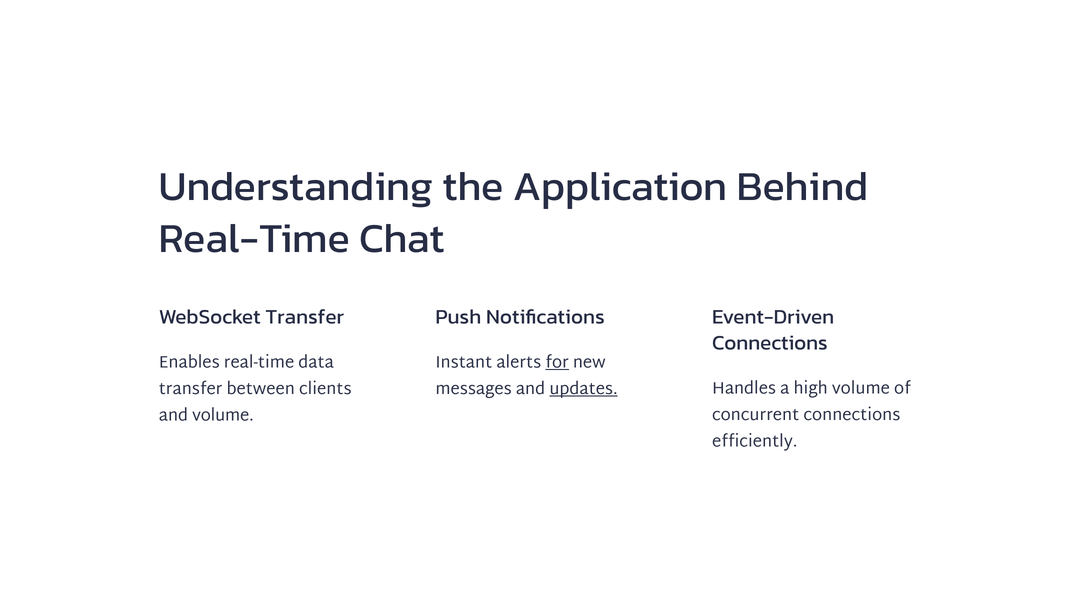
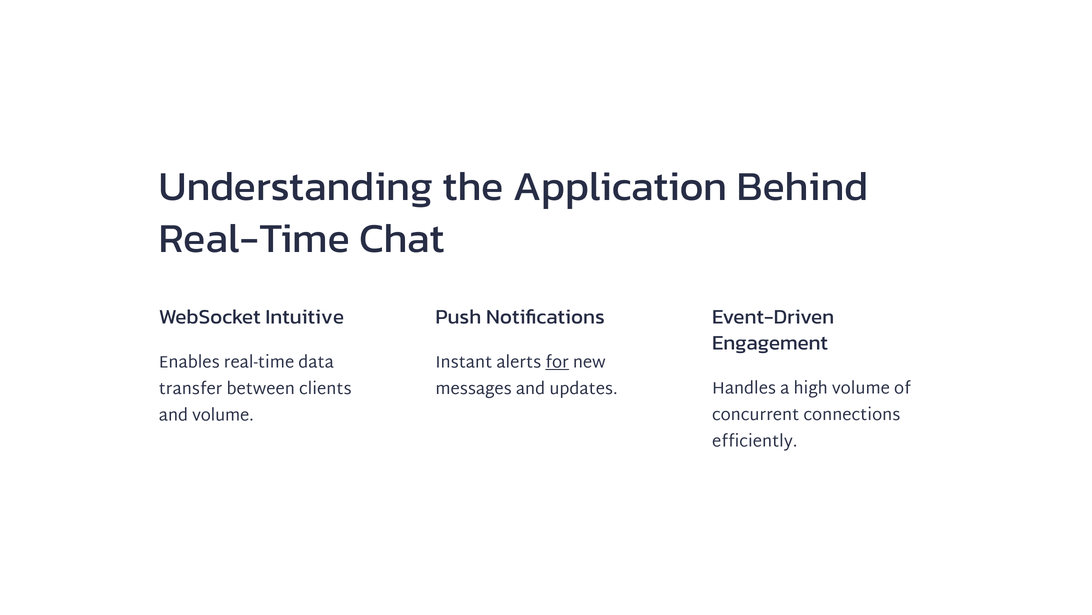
WebSocket Transfer: Transfer -> Intuitive (305, 316)
Connections: Connections -> Engagement (770, 342)
updates underline: present -> none (584, 388)
